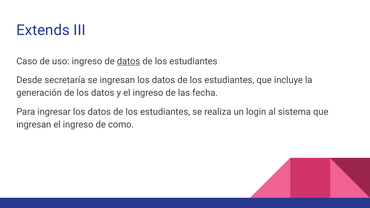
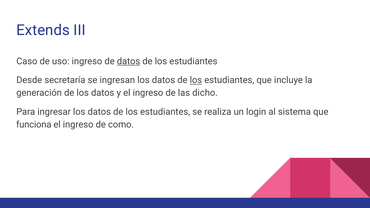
los underline: none -> present (196, 80)
fecha: fecha -> dicho (205, 93)
ingresan: ingresan -> funciona (34, 125)
